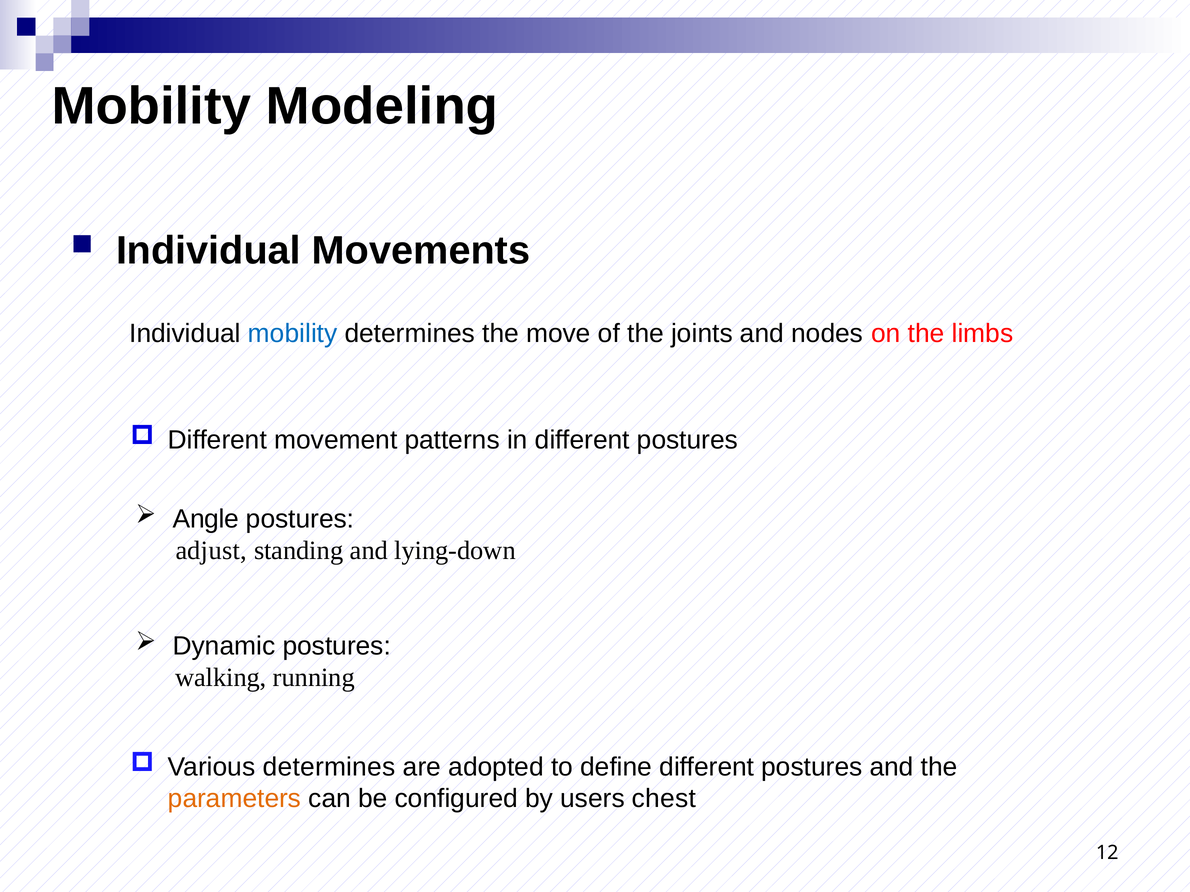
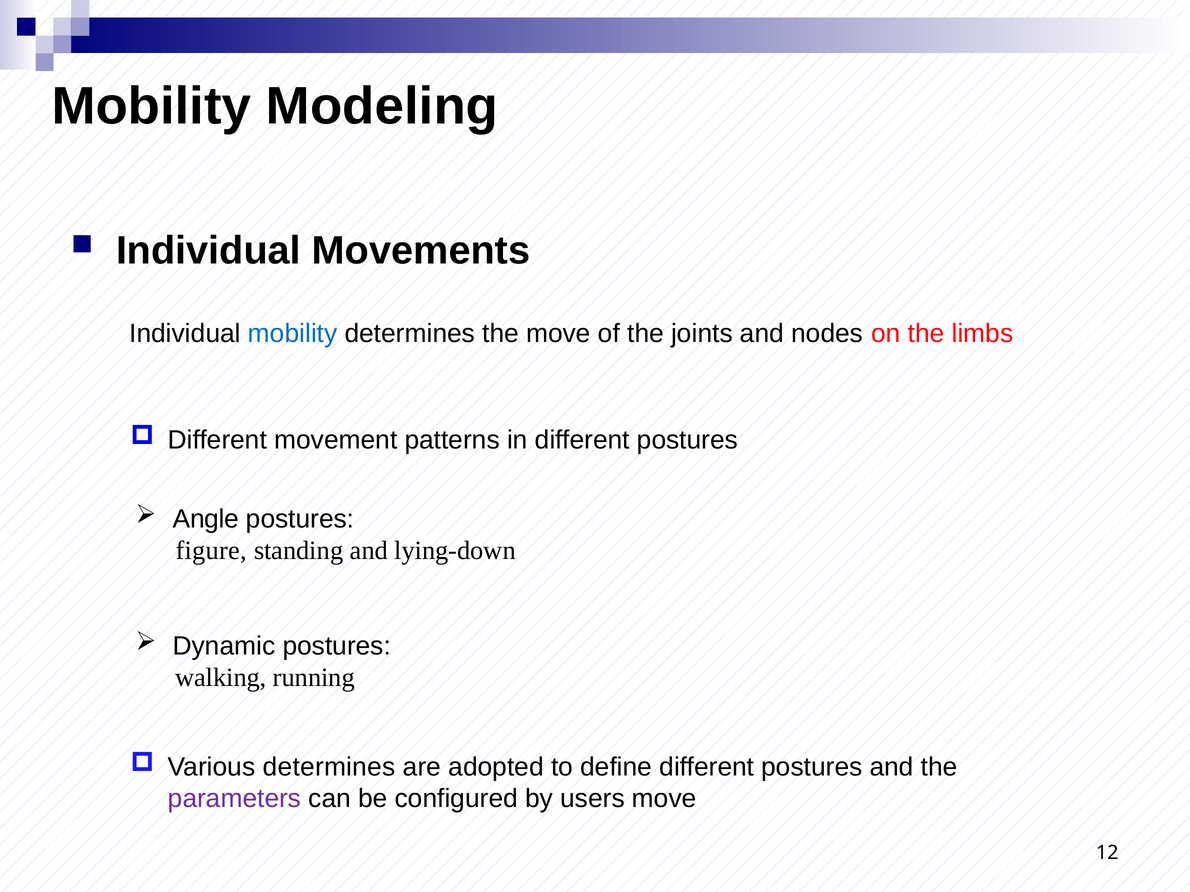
adjust: adjust -> figure (211, 551)
parameters colour: orange -> purple (235, 799)
users chest: chest -> move (664, 799)
